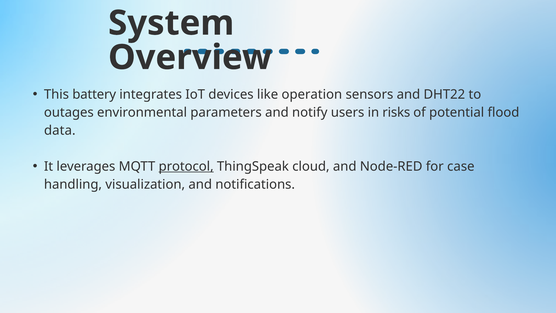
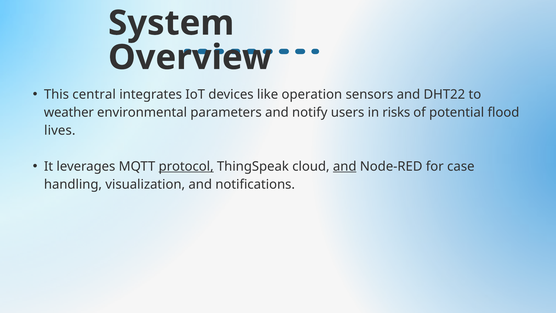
battery: battery -> central (94, 94)
outages: outages -> weather (69, 112)
data: data -> lives (60, 130)
and underline: none -> present (345, 166)
